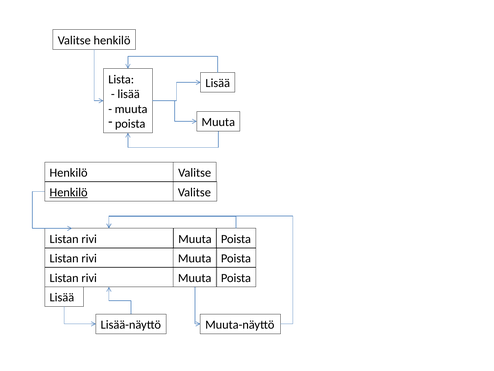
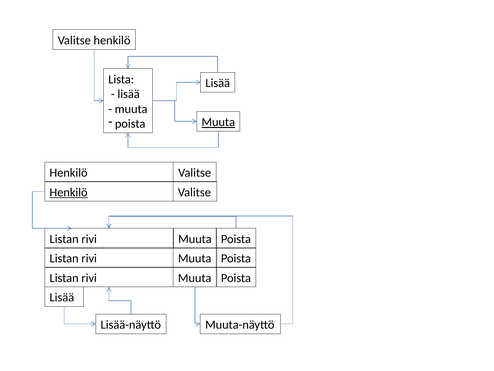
Muuta underline: none -> present (218, 122)
